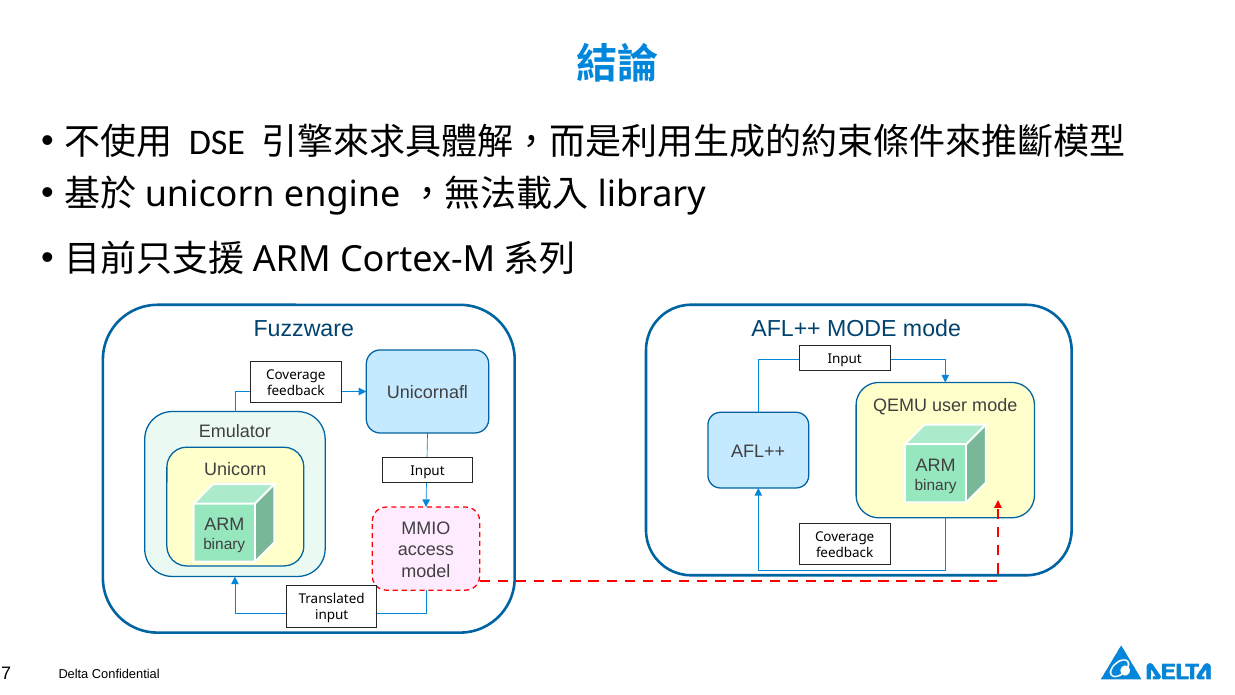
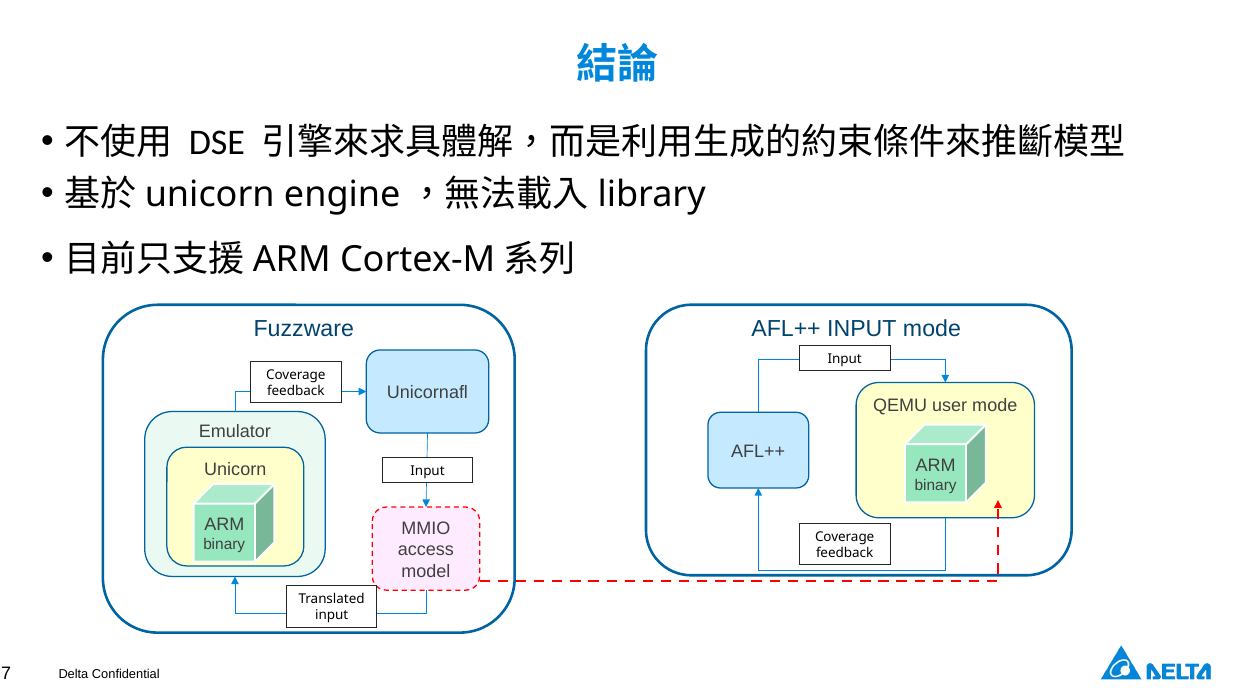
AFL++ MODE: MODE -> INPUT (862, 329)
